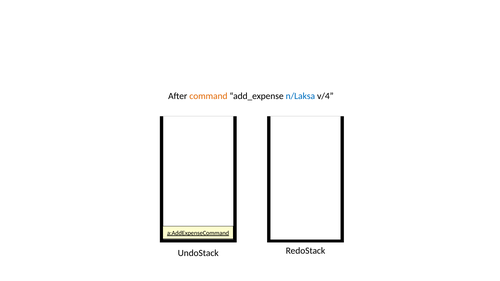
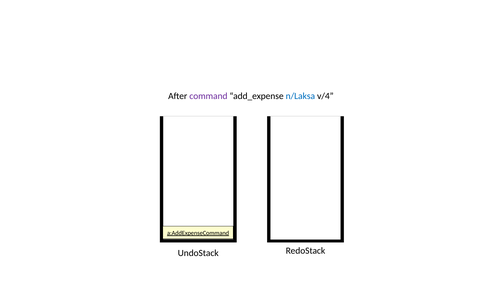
command colour: orange -> purple (208, 96)
